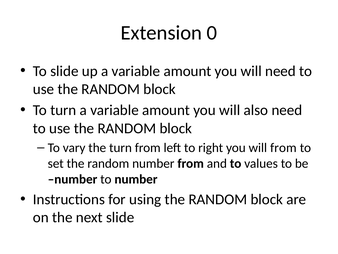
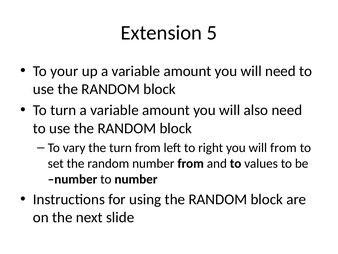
0: 0 -> 5 (212, 33)
To slide: slide -> your (64, 71)
